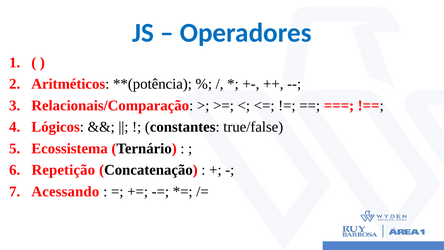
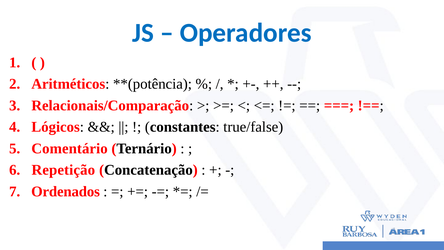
Ecossistema: Ecossistema -> Comentário (70, 148)
Acessando: Acessando -> Ordenados (66, 191)
